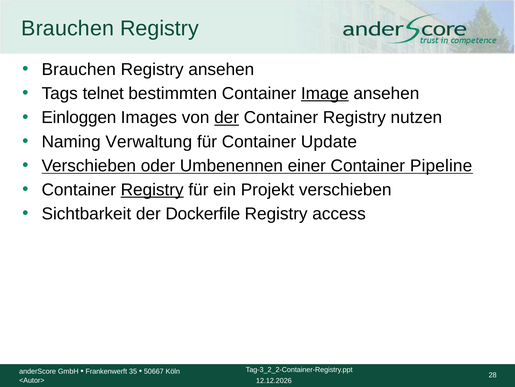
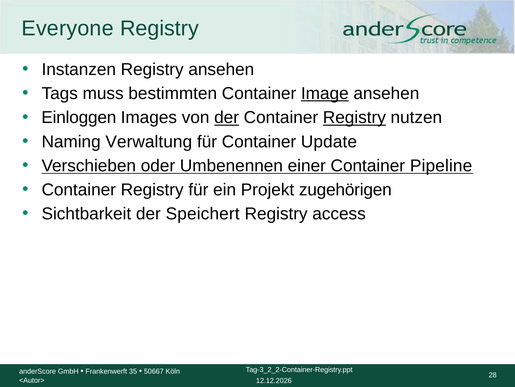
Brauchen: Brauchen -> Everyone (68, 28)
Brauchen: Brauchen -> Instanzen (79, 69)
telnet: telnet -> muss (103, 93)
Registry underline: none -> present (354, 117)
Registry underline: present -> none (152, 189)
Projekt verschieben: verschieben -> zugehörigen (345, 189)
Dockerfile: Dockerfile -> Speichert (203, 214)
